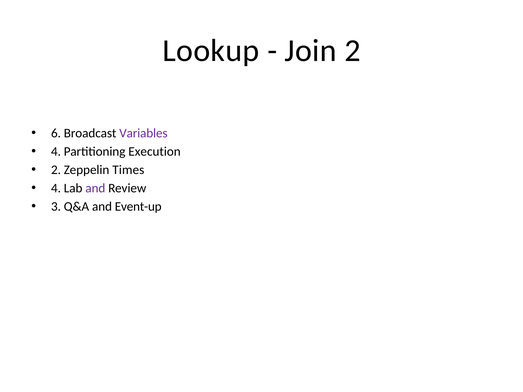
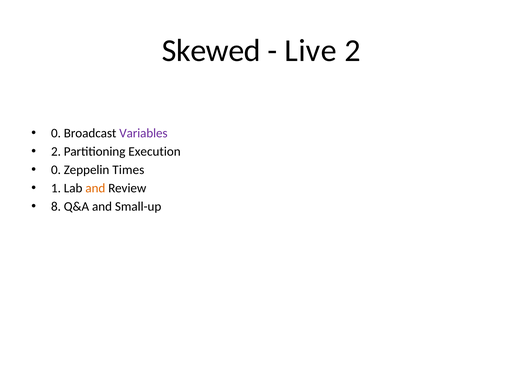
Lookup: Lookup -> Skewed (211, 51)
Join: Join -> Live (311, 51)
6: 6 -> 0 (56, 133)
4: 4 -> 2 (56, 152)
2: 2 -> 0 (56, 170)
4: 4 -> 1 (56, 188)
and colour: purple -> orange (95, 188)
3: 3 -> 8 (56, 207)
Event-up: Event-up -> Small-up (138, 207)
